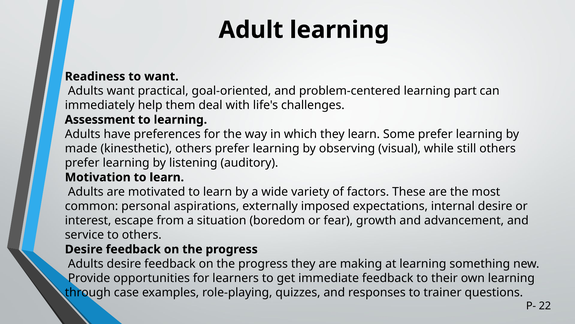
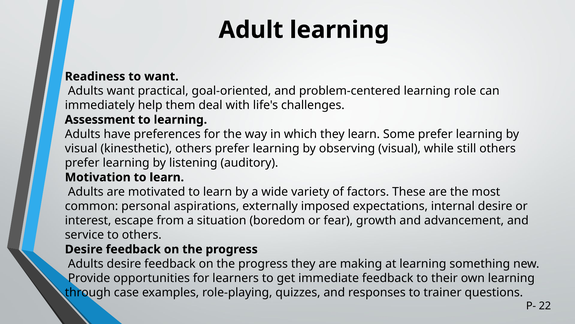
part: part -> role (465, 91)
made: made -> visual (81, 148)
